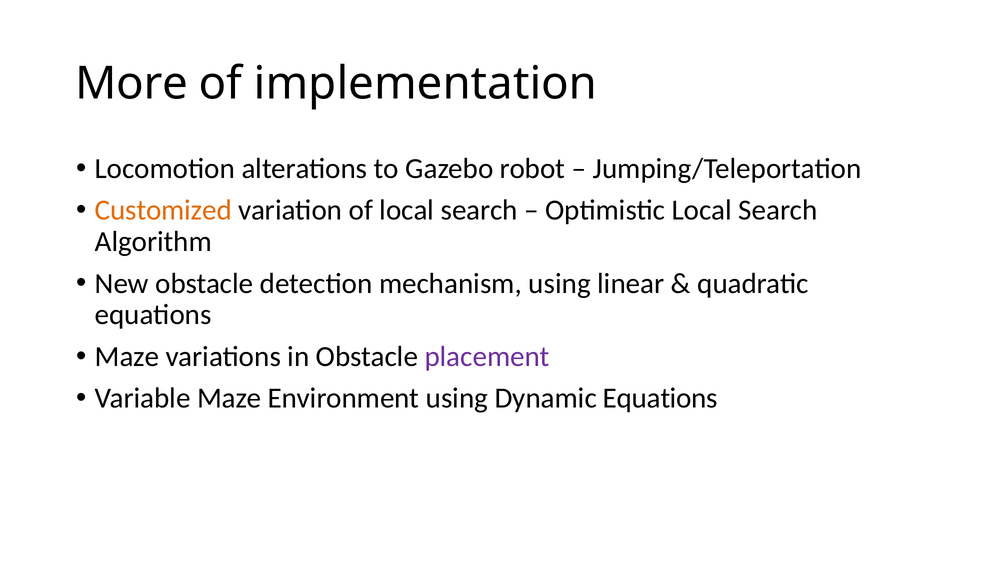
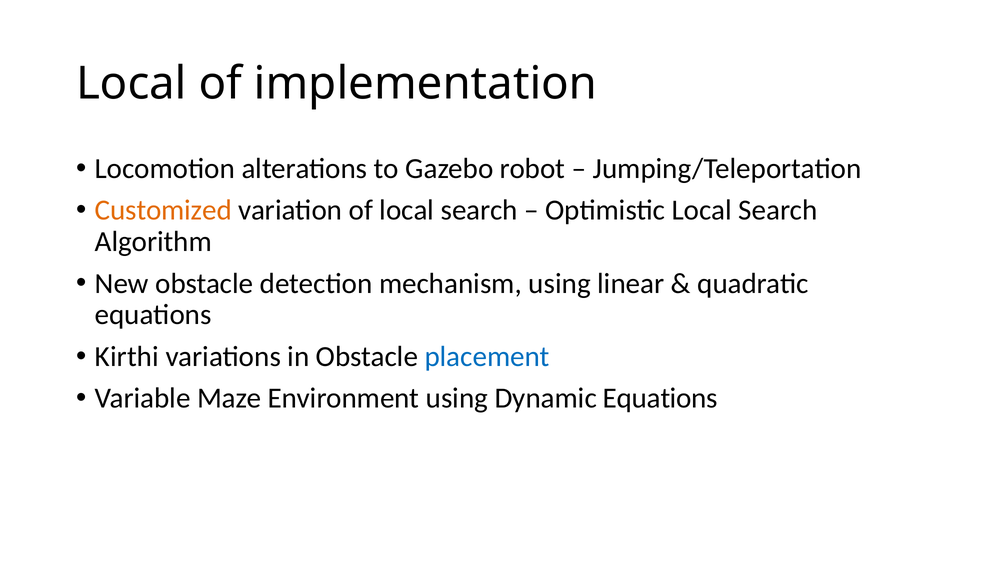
More: More -> Local (131, 84)
Maze: Maze -> Kirthi (127, 357)
placement colour: purple -> blue (487, 357)
